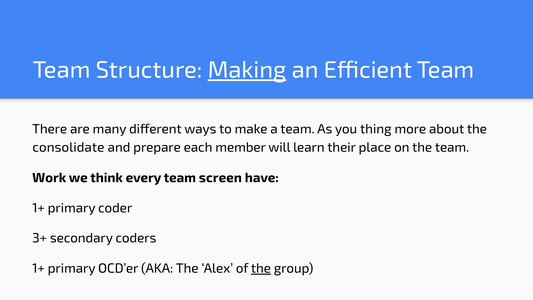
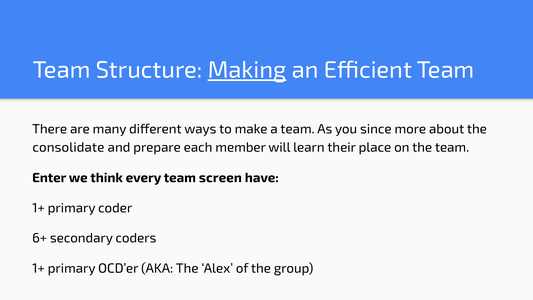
thing: thing -> since (376, 129)
Work: Work -> Enter (49, 178)
3+: 3+ -> 6+ (40, 238)
the underline: present -> none (261, 268)
